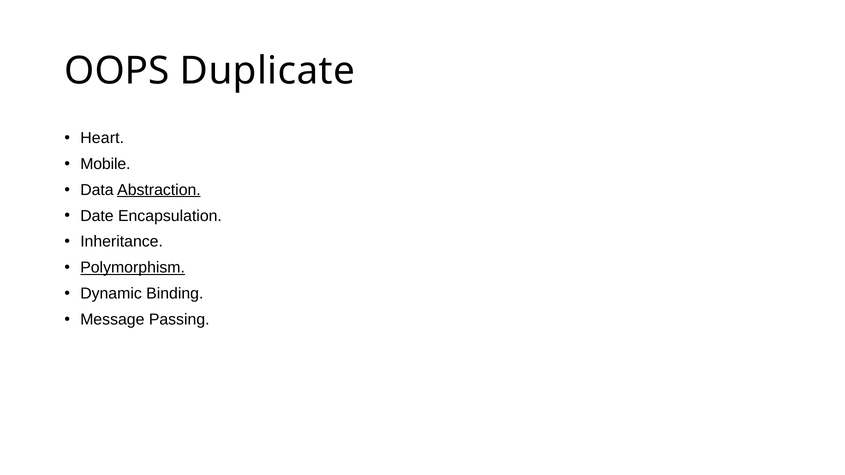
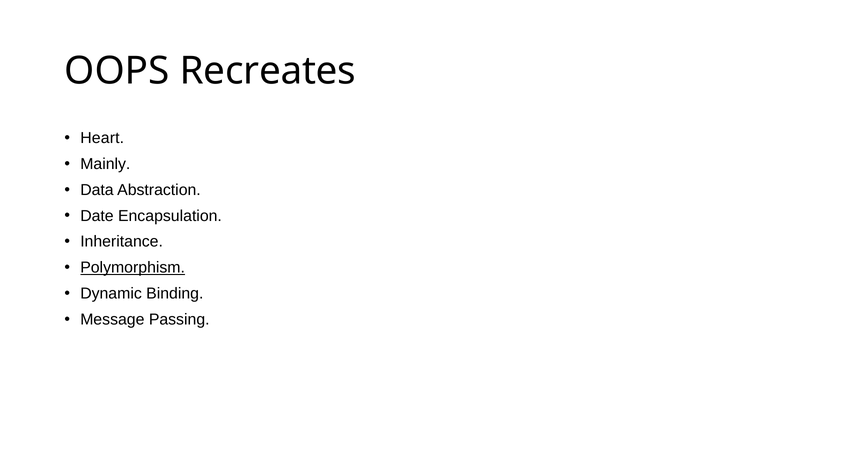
Duplicate: Duplicate -> Recreates (268, 71)
Mobile: Mobile -> Mainly (105, 164)
Abstraction underline: present -> none (159, 190)
